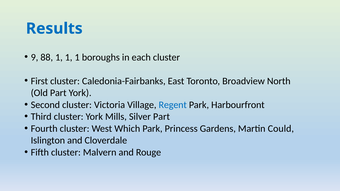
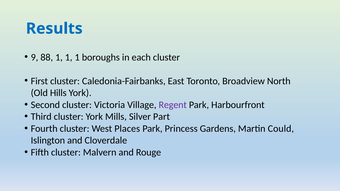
Old Part: Part -> Hills (58, 93)
Regent colour: blue -> purple (173, 105)
Which: Which -> Places (127, 129)
